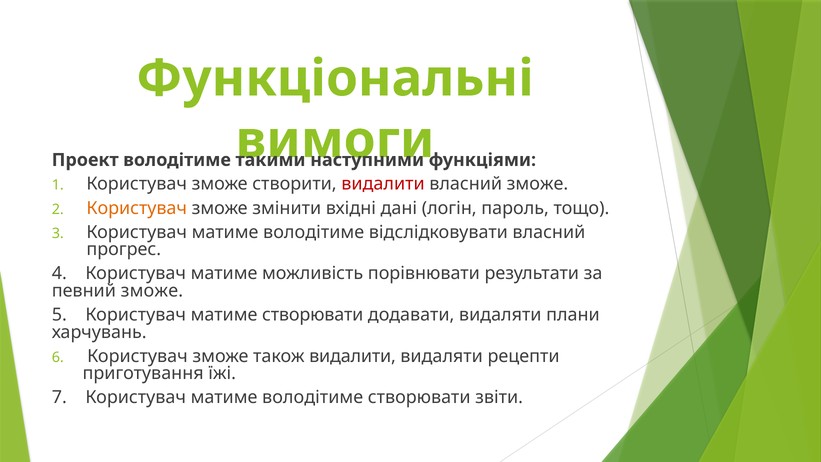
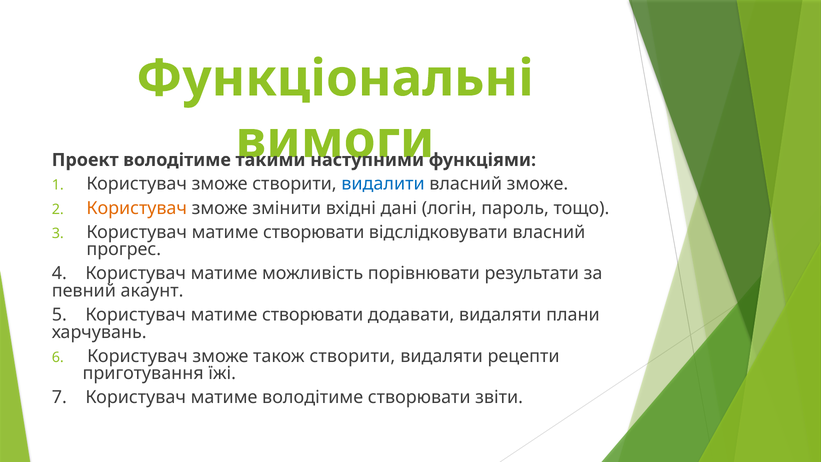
видалити colour: red -> blue (383, 184)
володітиме: володітиме -> створювати (314, 232)
певний зможе: зможе -> акаунт (152, 291)
також видалити: видалити -> створити (352, 356)
